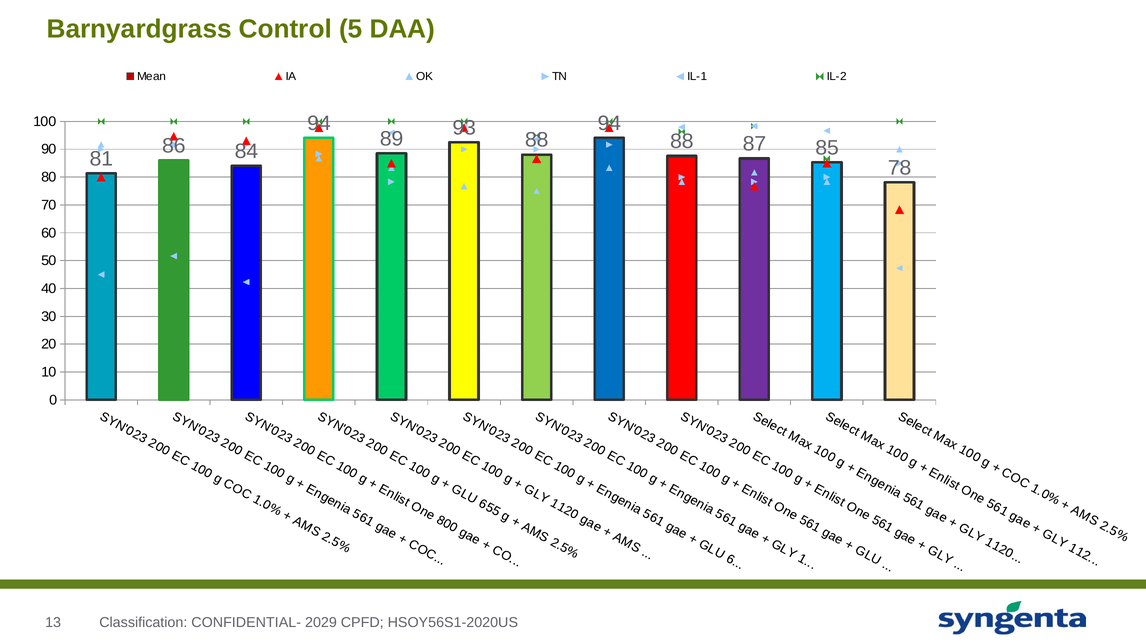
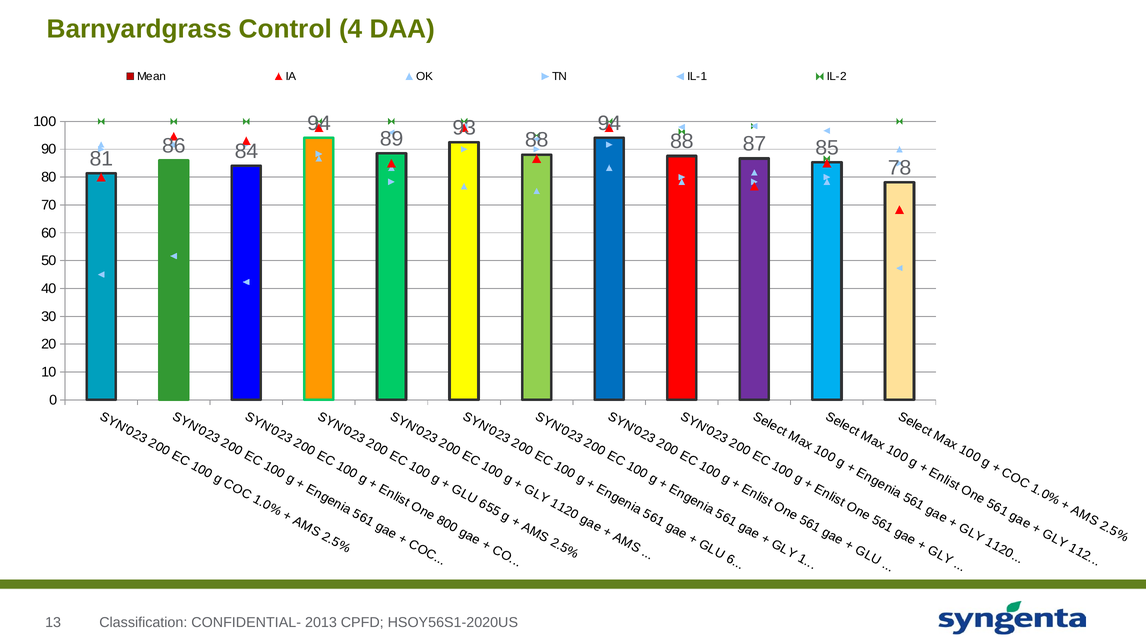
5: 5 -> 4 (351, 29)
2029: 2029 -> 2013 (321, 623)
